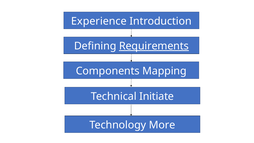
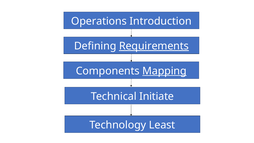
Experience: Experience -> Operations (99, 21)
Mapping underline: none -> present (164, 71)
More: More -> Least (162, 125)
